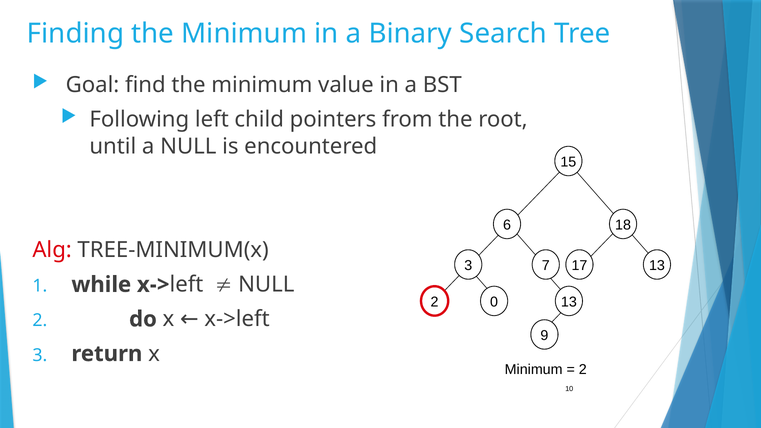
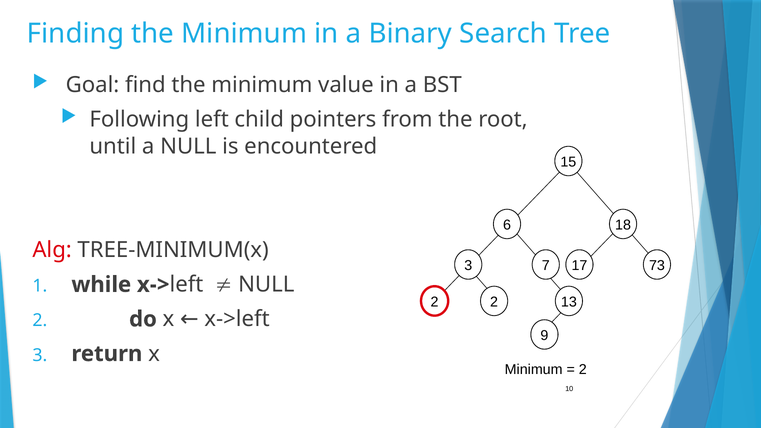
17 13: 13 -> 73 (657, 266)
2 0: 0 -> 2 (494, 302)
